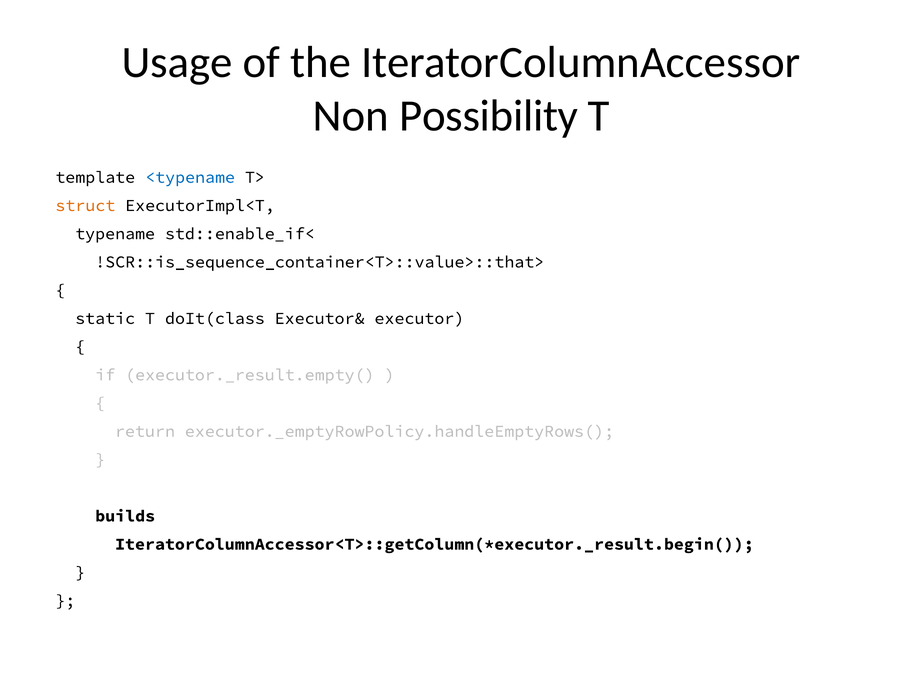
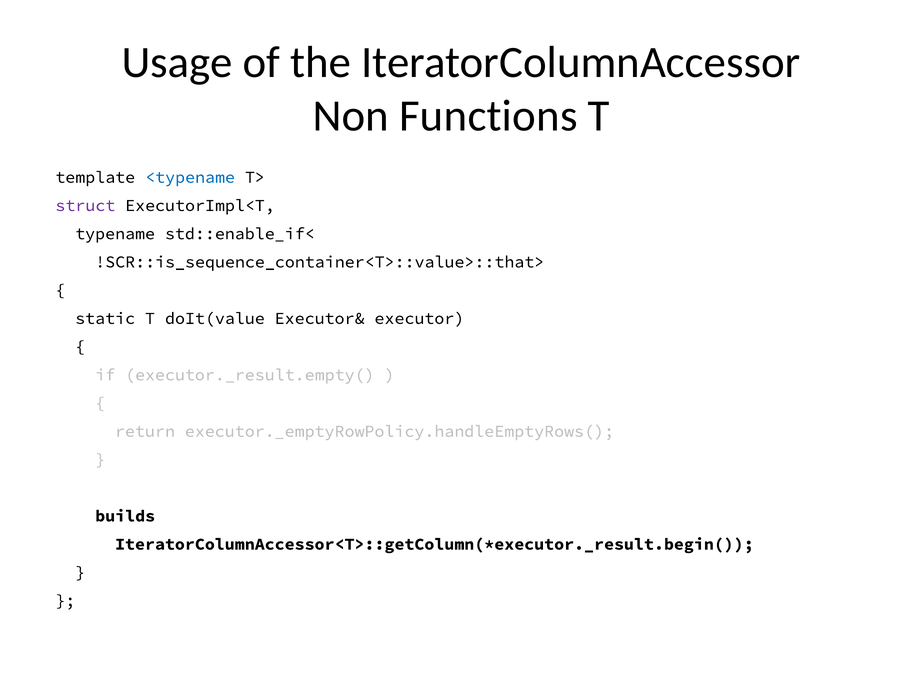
Possibility: Possibility -> Functions (488, 116)
struct colour: orange -> purple (85, 206)
doIt(class: doIt(class -> doIt(value (215, 318)
